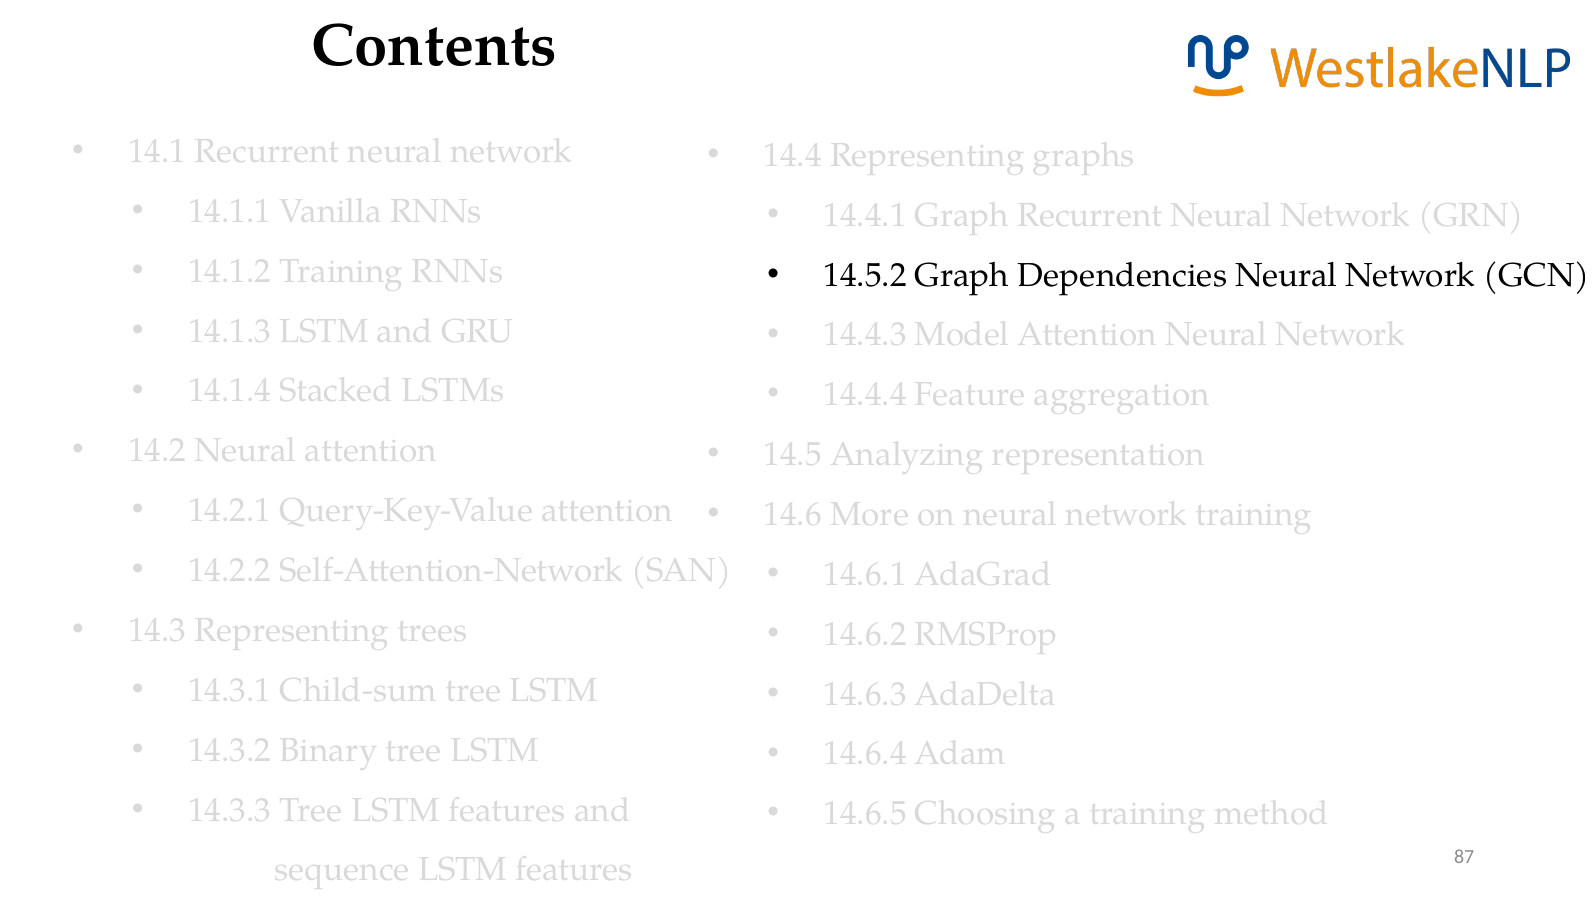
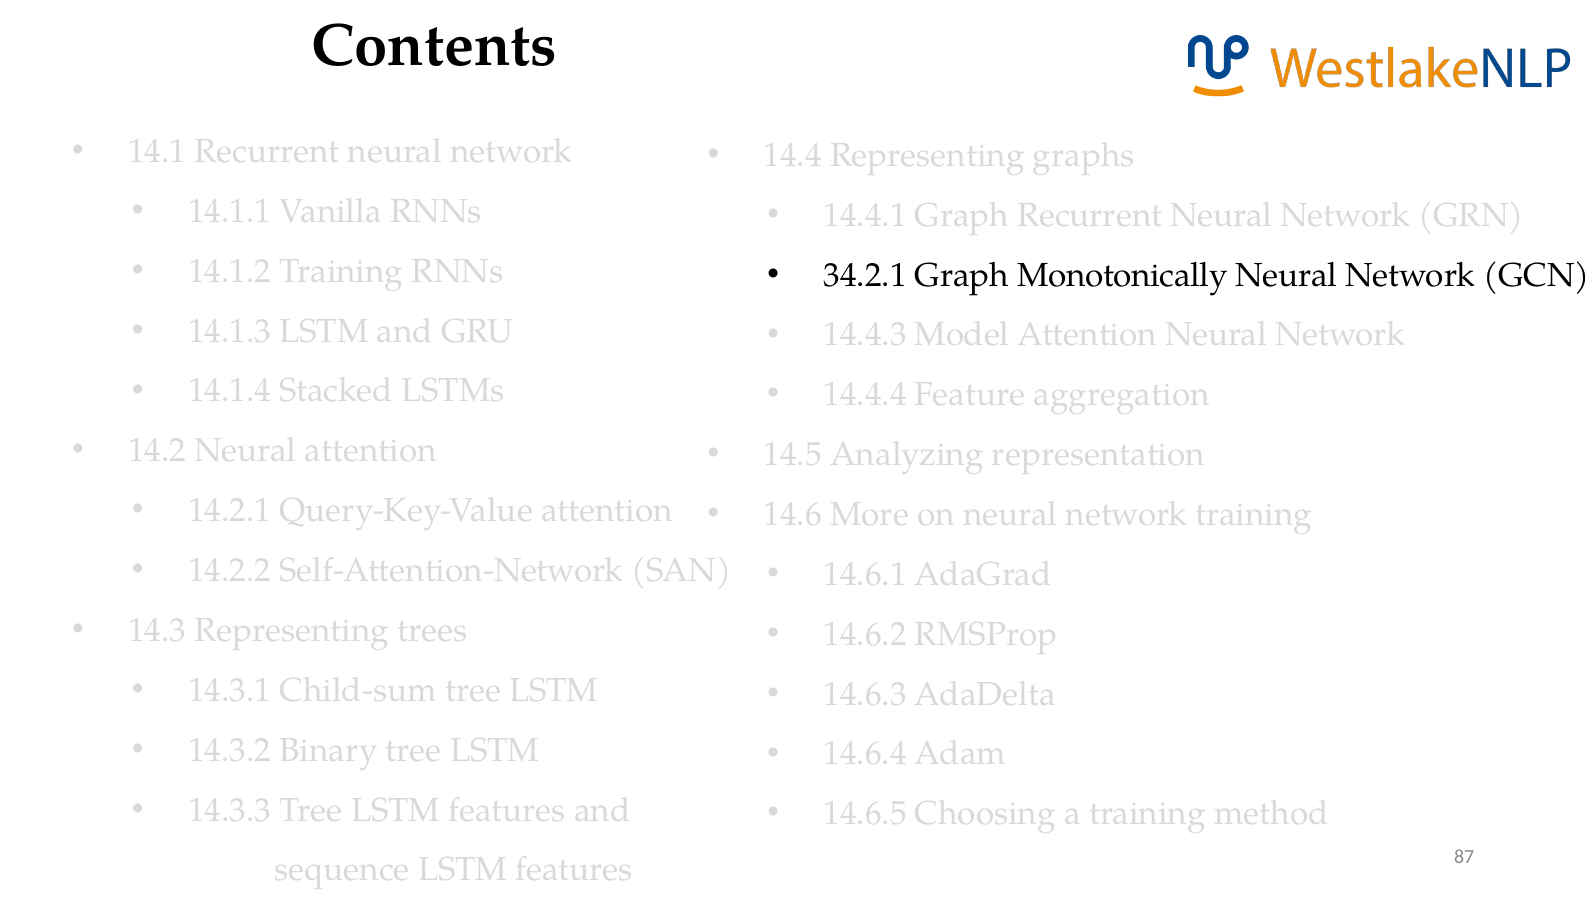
14.5.2: 14.5.2 -> 34.2.1 (865, 275)
Dependencies: Dependencies -> Monotonically (1123, 275)
